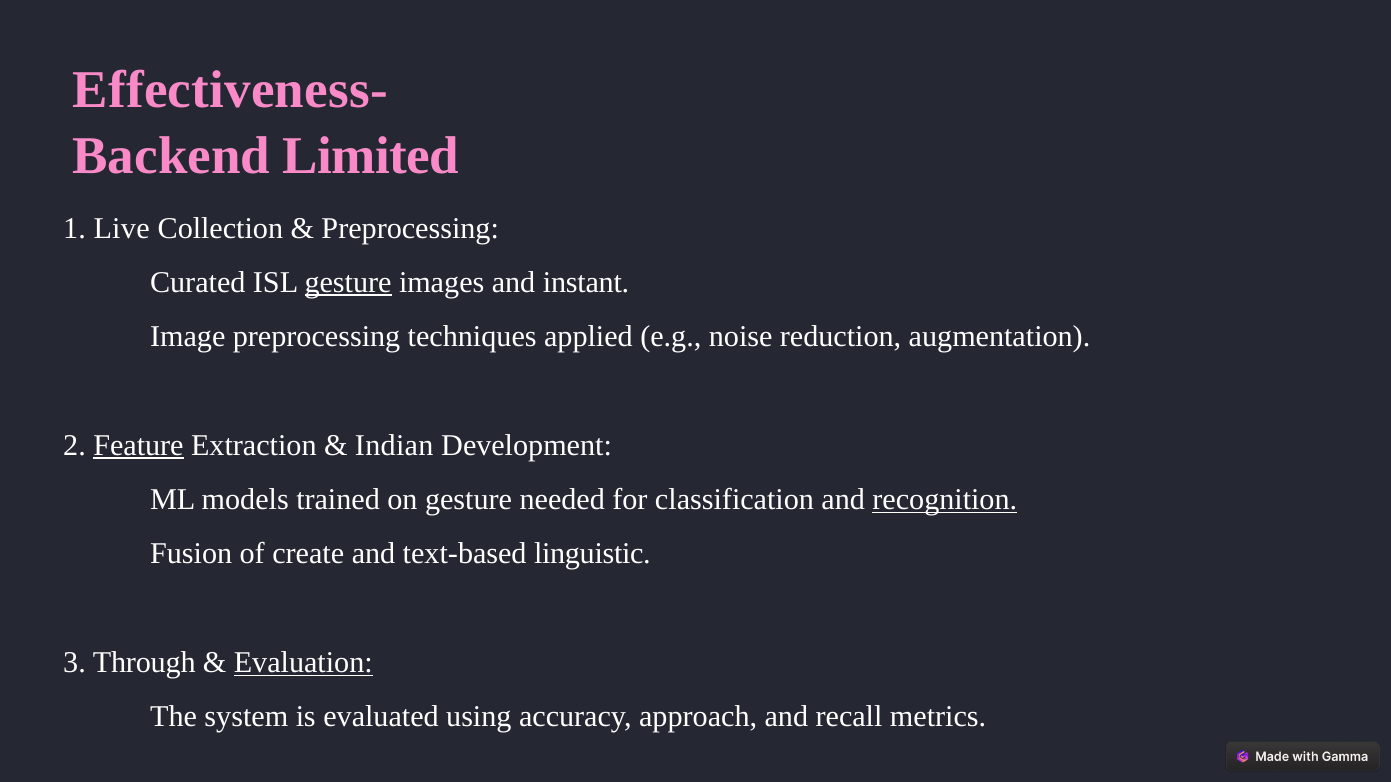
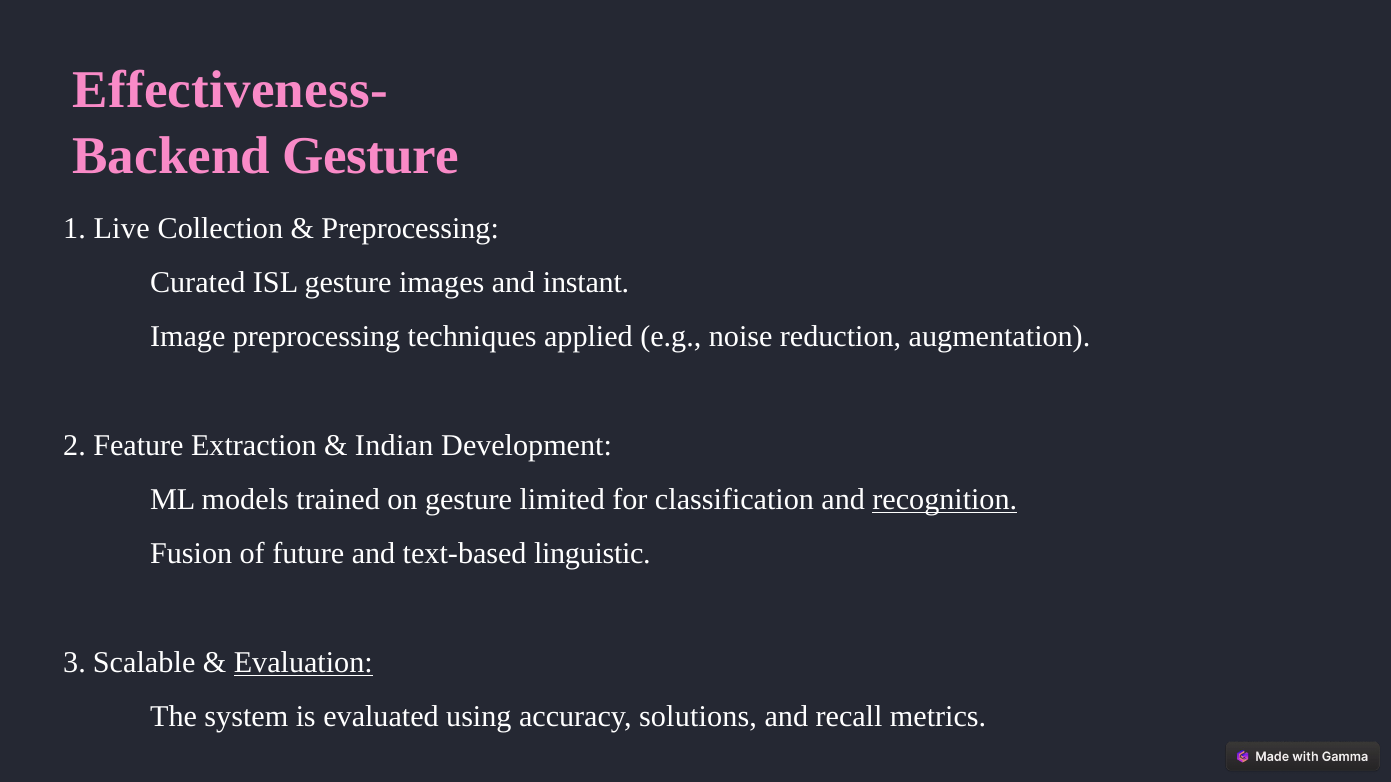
Backend Limited: Limited -> Gesture (371, 156)
gesture underline: present -> none (348, 283)
Feature underline: present -> none (138, 446)
needed: needed -> limited (562, 500)
create: create -> future (308, 554)
Through: Through -> Scalable (144, 663)
approach: approach -> solutions (698, 717)
